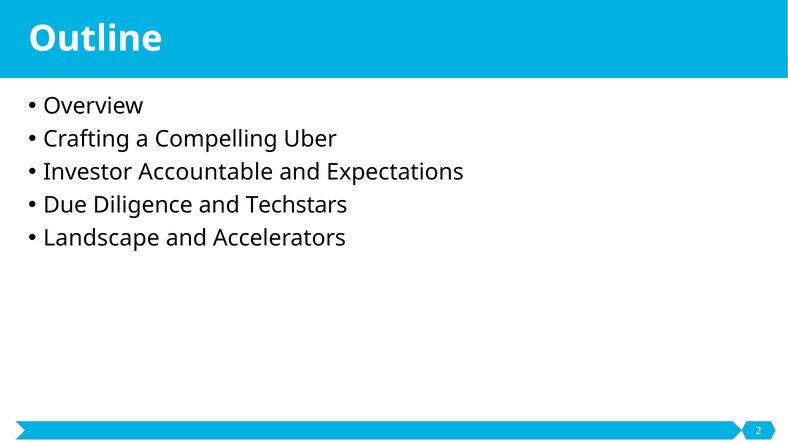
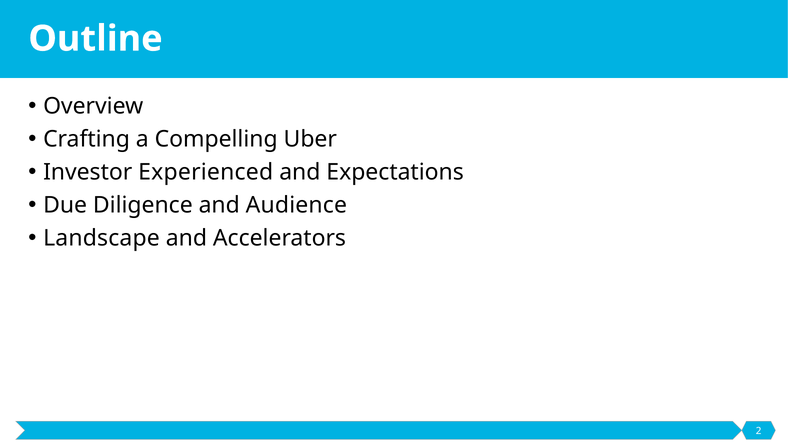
Accountable: Accountable -> Experienced (206, 172)
Techstars: Techstars -> Audience (296, 205)
